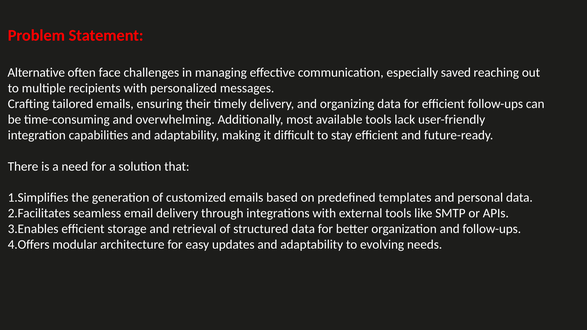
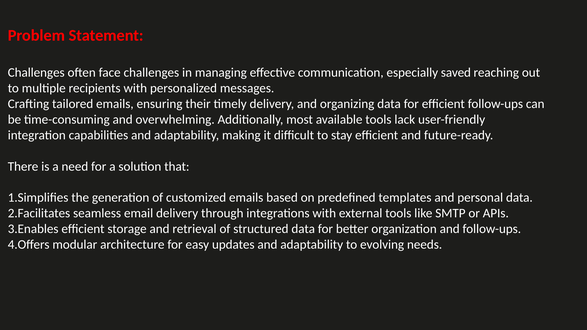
Alternative: Alternative -> Challenges (36, 73)
